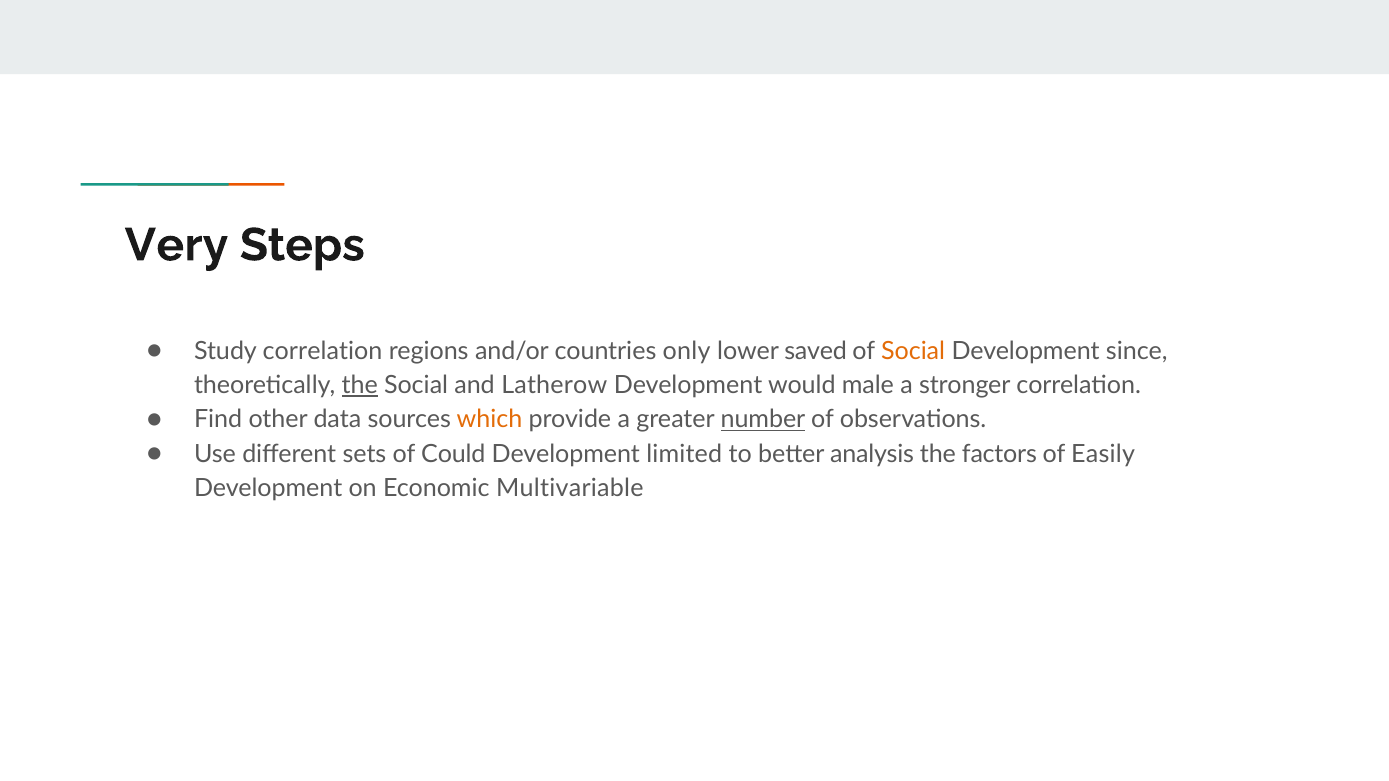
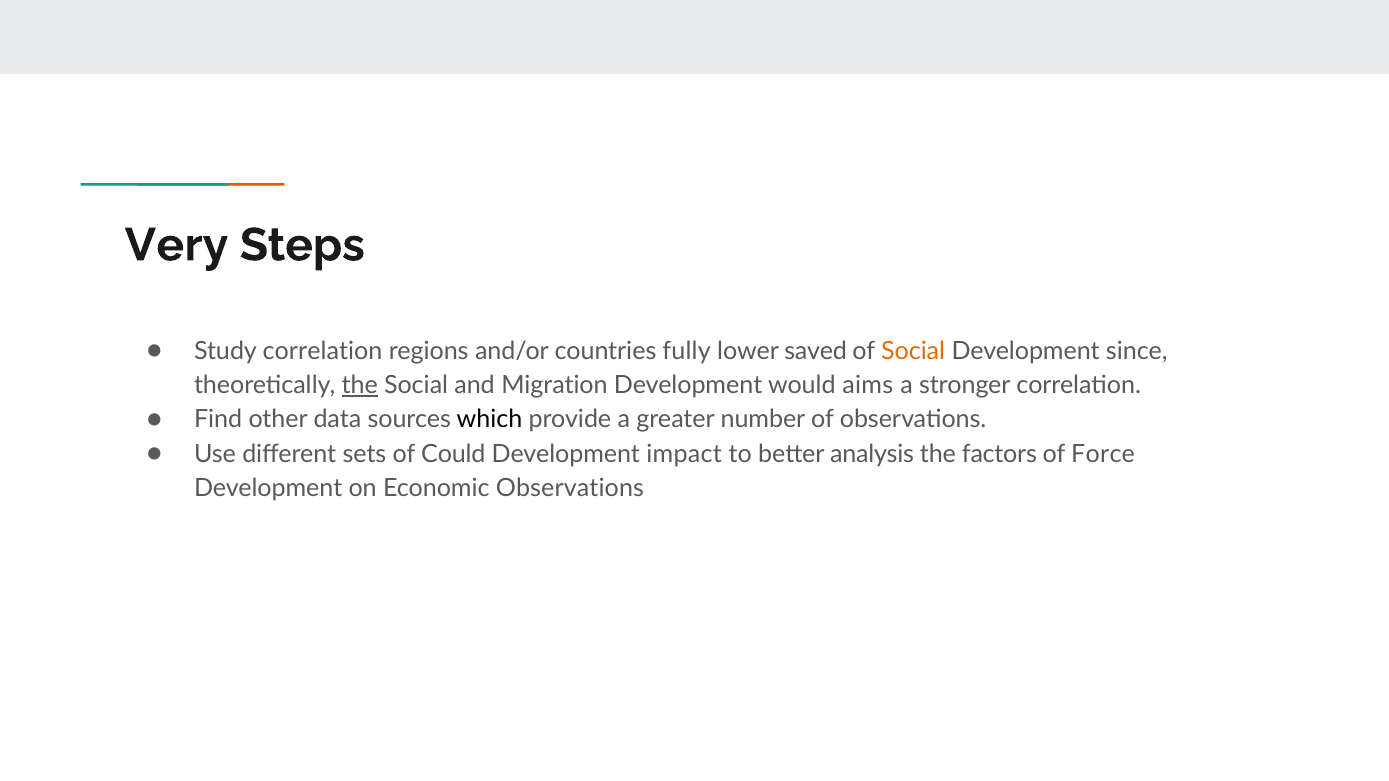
only: only -> fully (687, 351)
Latherow: Latherow -> Migration (554, 385)
male: male -> aims (868, 385)
which colour: orange -> black (490, 420)
number underline: present -> none (763, 420)
limited: limited -> impact (684, 454)
Easily: Easily -> Force (1103, 454)
Economic Multivariable: Multivariable -> Observations (570, 489)
